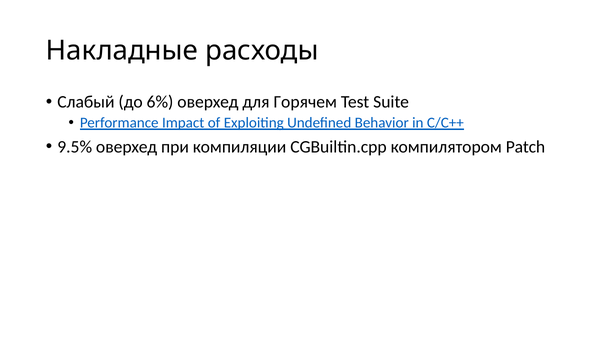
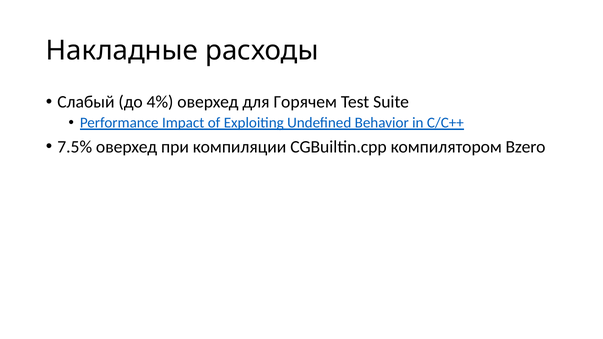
6%: 6% -> 4% (160, 102)
9.5%: 9.5% -> 7.5% (75, 147)
Patch: Patch -> Bzero (526, 147)
